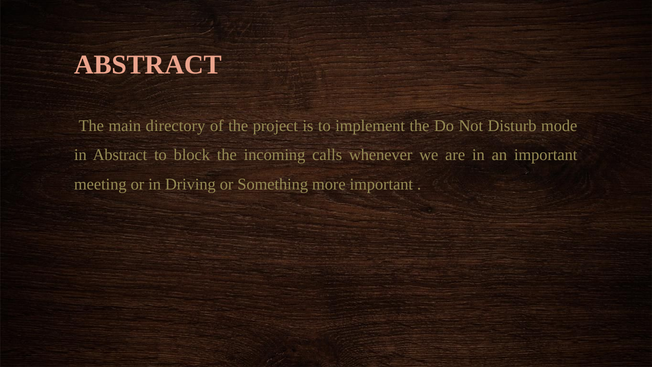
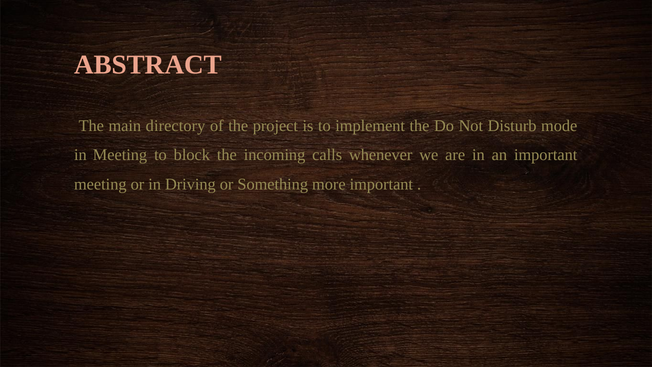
in Abstract: Abstract -> Meeting (120, 155)
